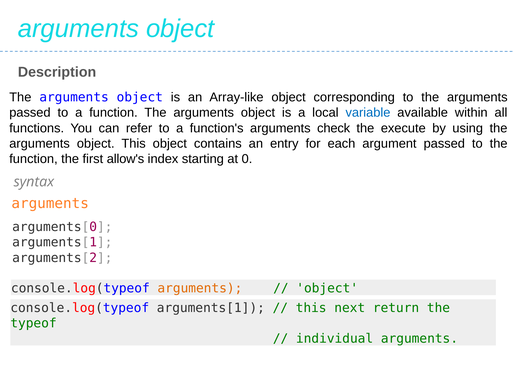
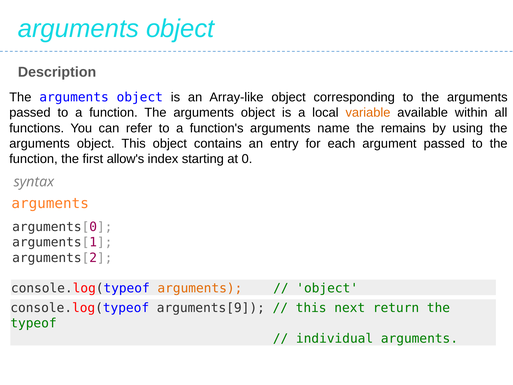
variable colour: blue -> orange (368, 113)
check: check -> name (334, 128)
execute: execute -> remains (403, 128)
console.log(typeof arguments[1: arguments[1 -> arguments[9 (211, 308)
